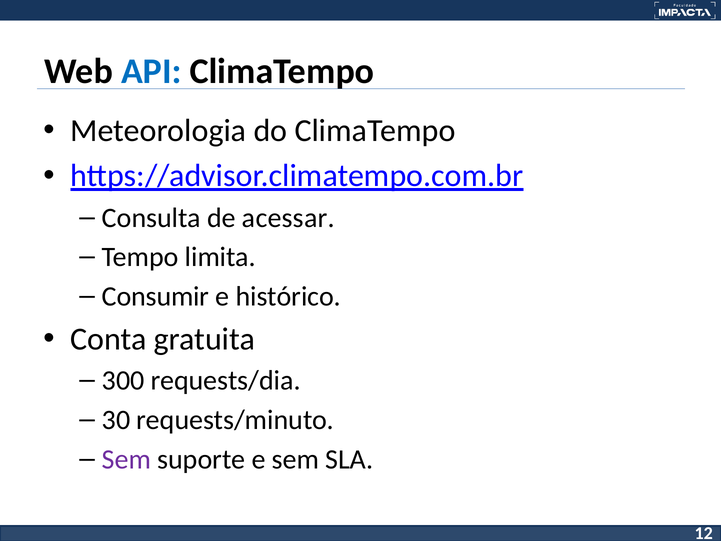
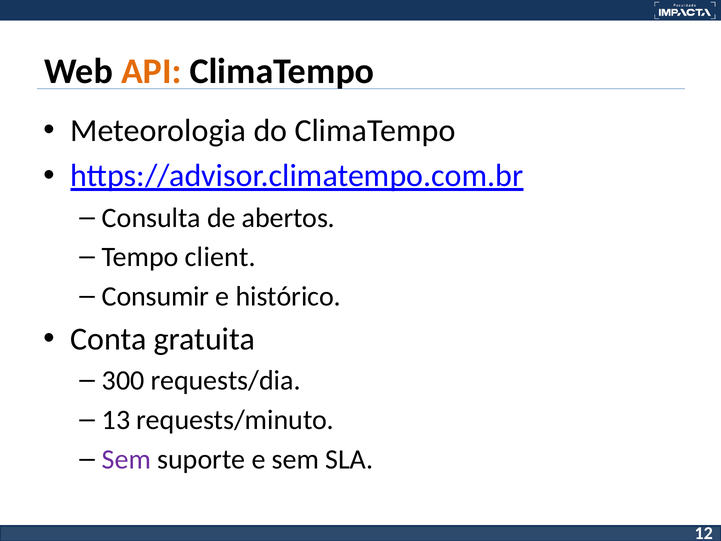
API colour: blue -> orange (151, 71)
acessar: acessar -> abertos (288, 218)
limita: limita -> client (220, 257)
30: 30 -> 13 (116, 420)
